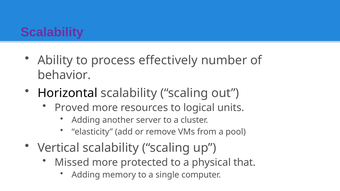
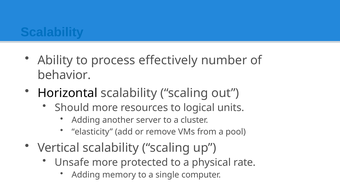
Scalability colour: purple -> blue (52, 32)
Proved: Proved -> Should (72, 108)
Missed: Missed -> Unsafe (72, 163)
that: that -> rate (245, 163)
